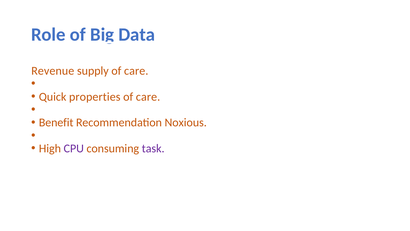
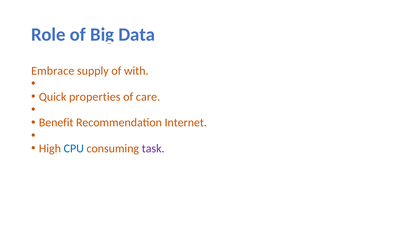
Revenue: Revenue -> Embrace (53, 71)
supply of care: care -> with (136, 71)
Noxious: Noxious -> Internet (186, 122)
CPU colour: purple -> blue (74, 148)
